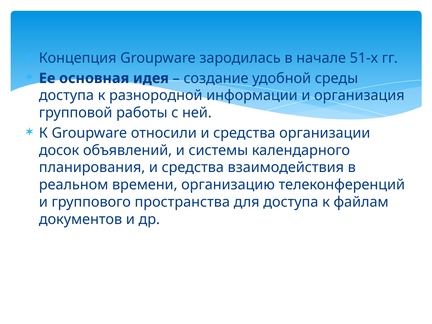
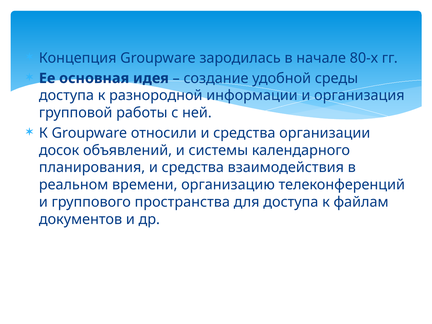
51-х: 51-х -> 80-х (364, 58)
